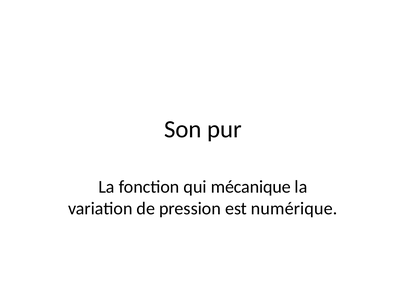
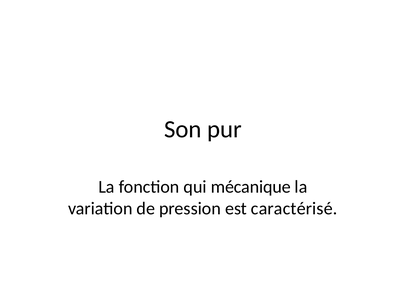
numérique: numérique -> caractérisé (294, 208)
